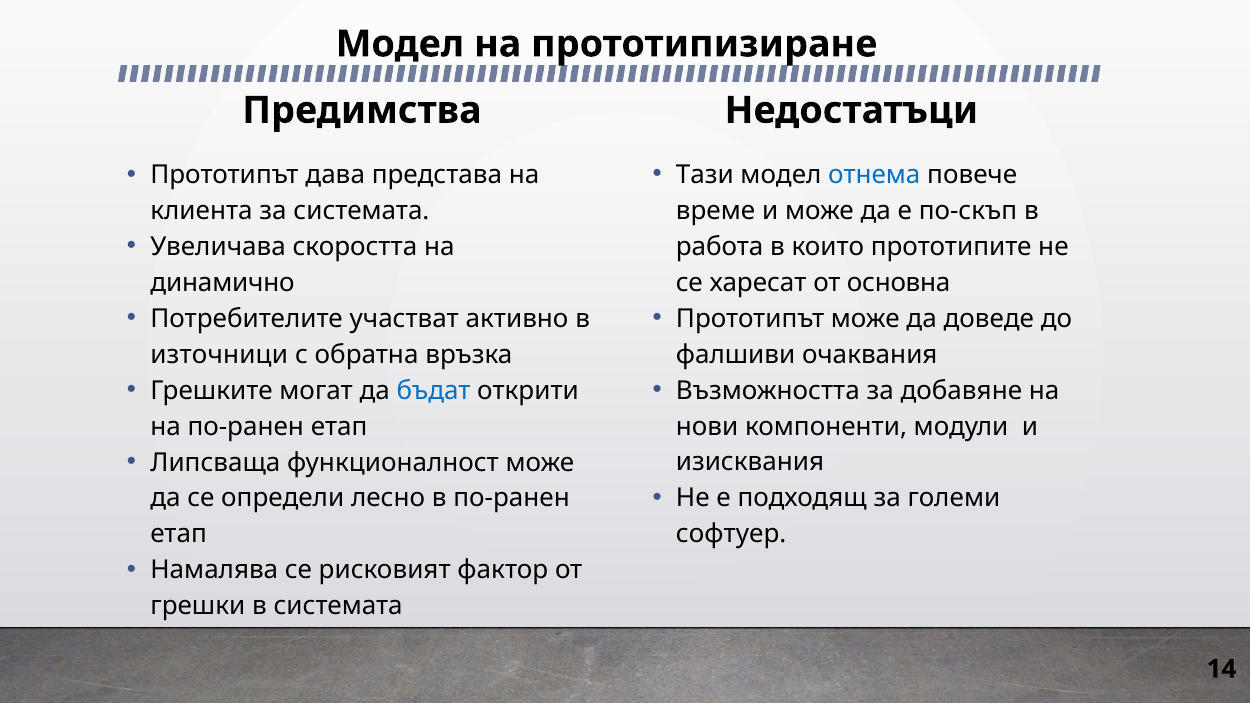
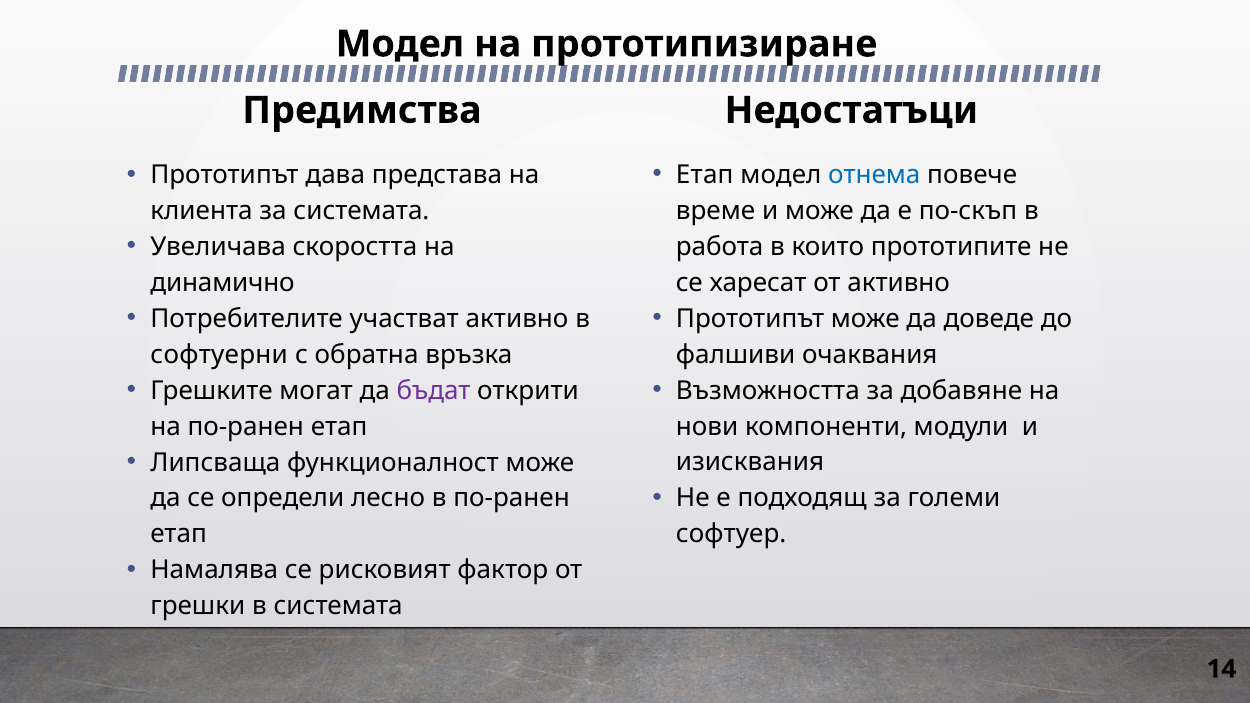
Тази: Тази -> Етап (705, 175)
от основна: основна -> активно (899, 283)
източници: източници -> софтуерни (219, 355)
бъдат colour: blue -> purple (434, 391)
